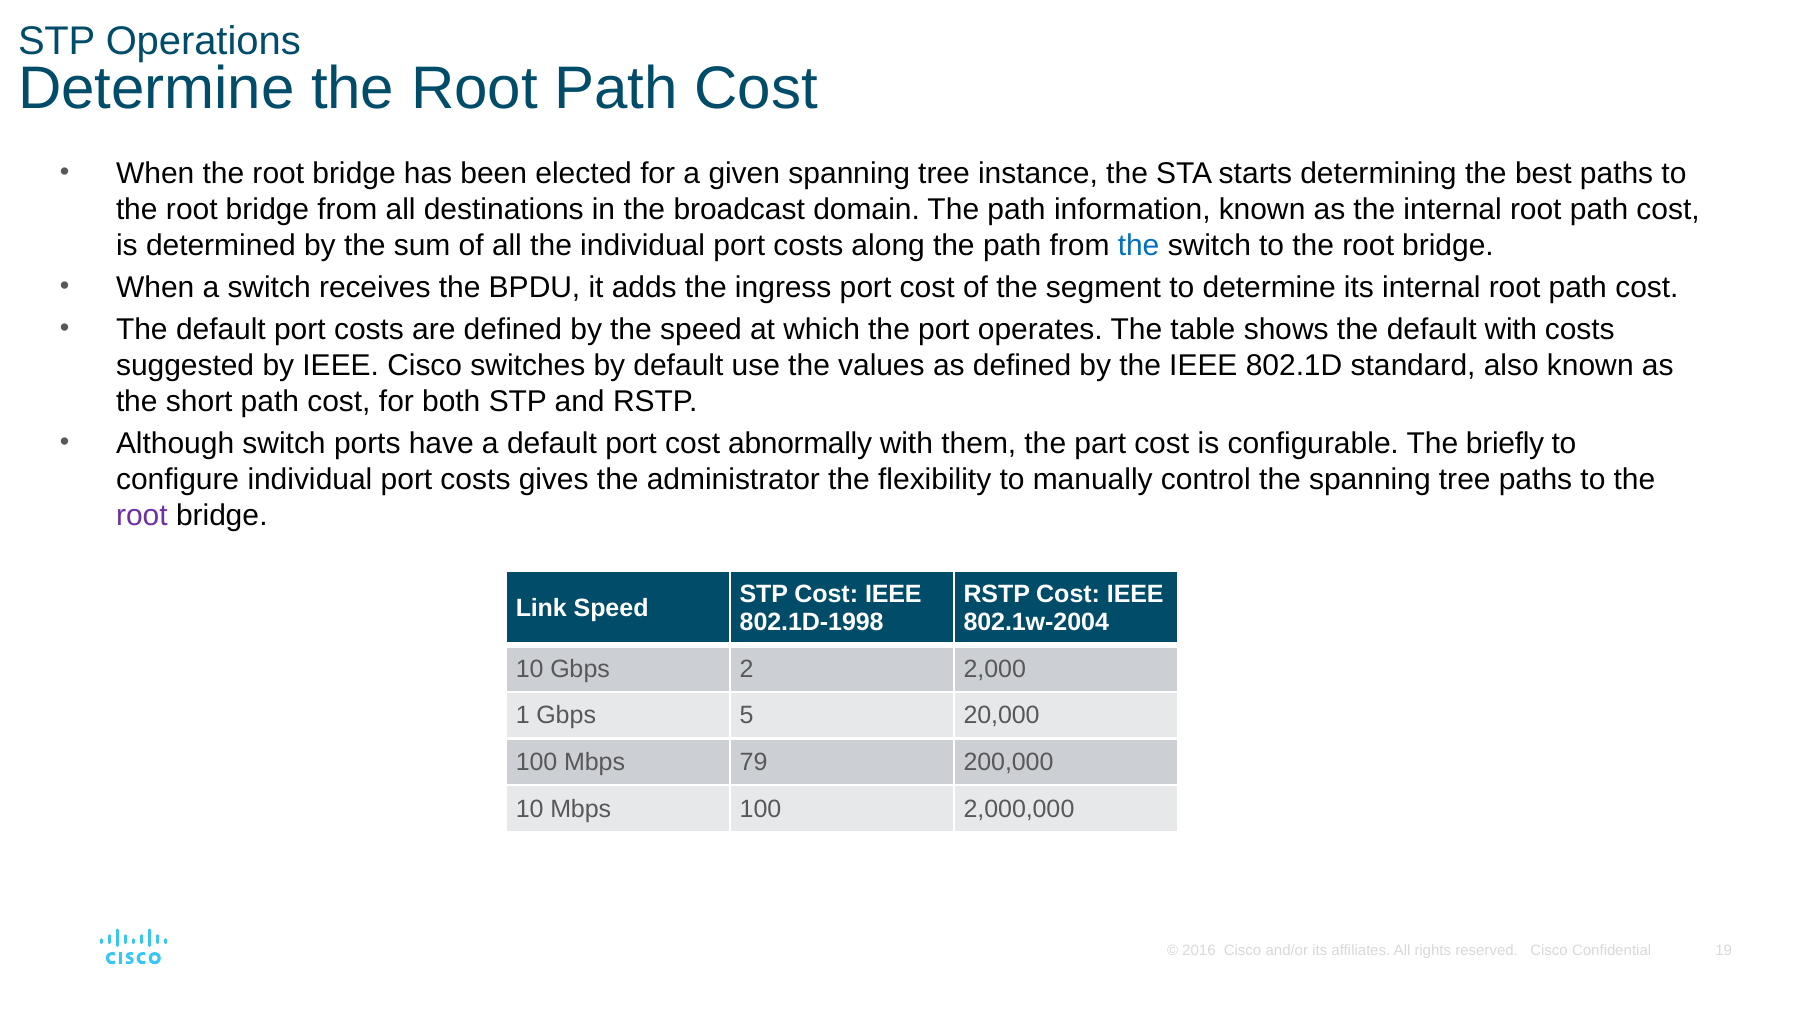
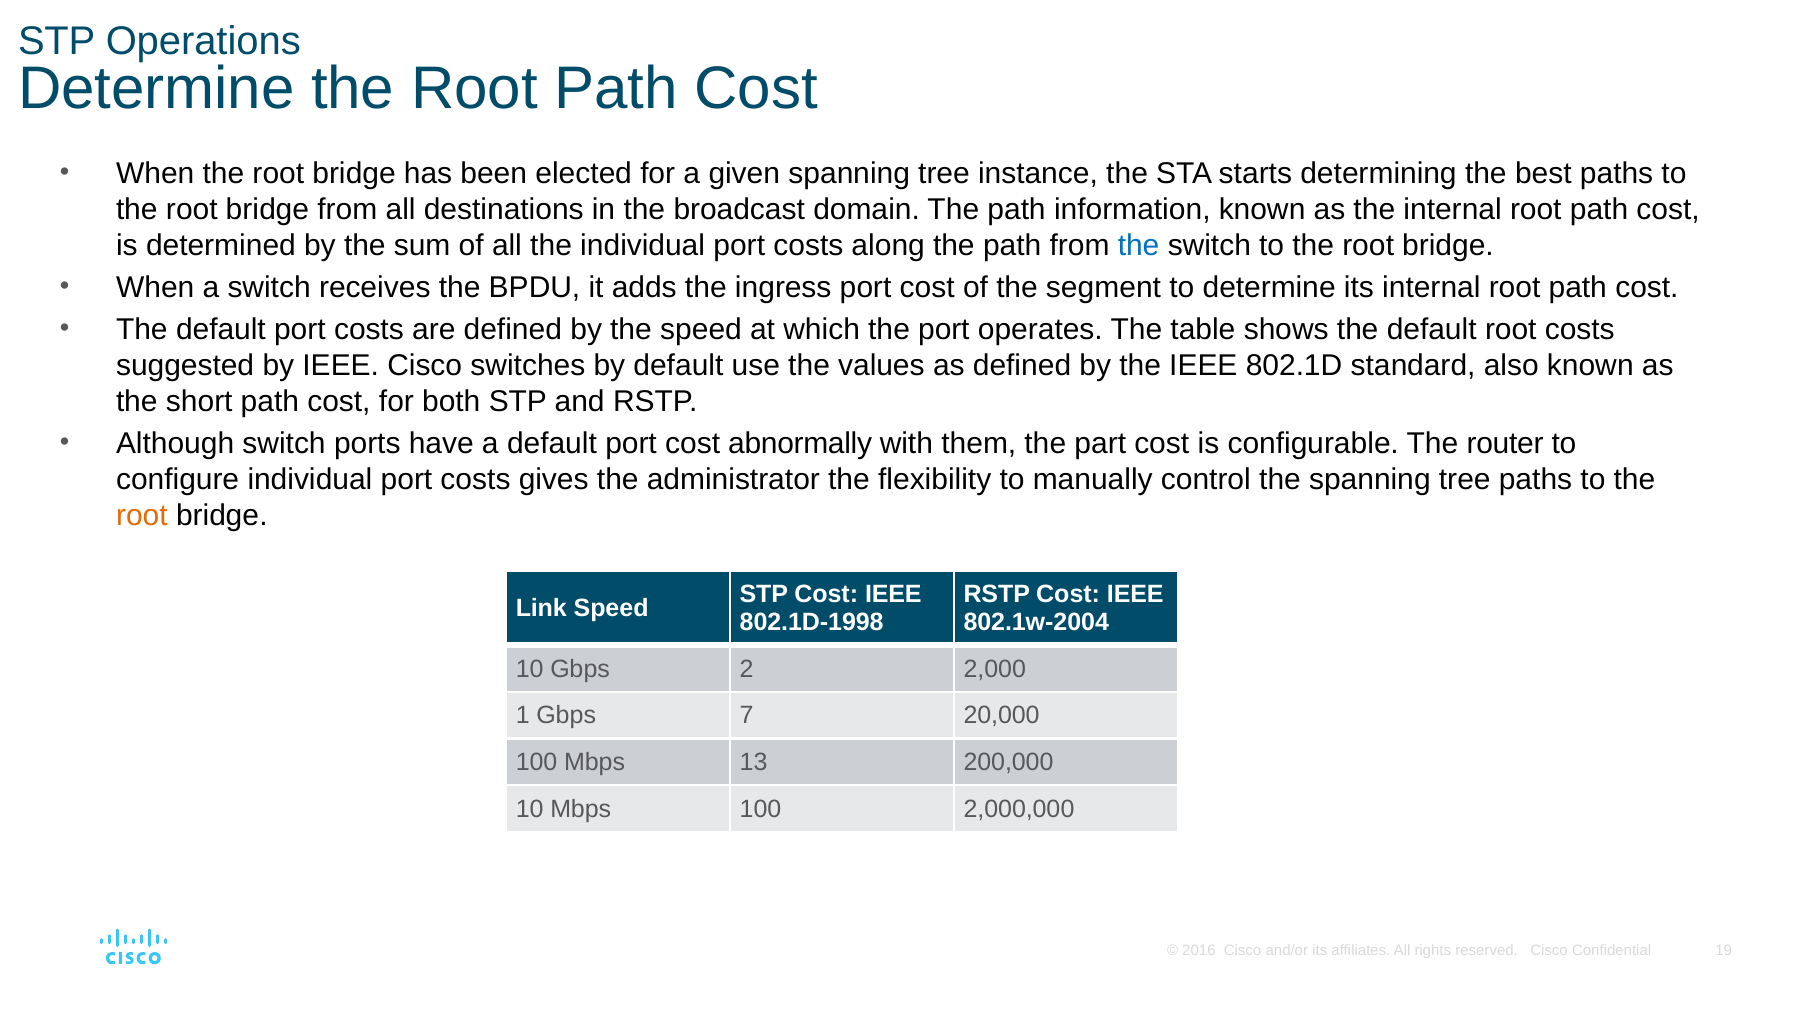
default with: with -> root (1511, 329)
briefly: briefly -> router (1505, 443)
root colour: purple -> orange (142, 515)
5: 5 -> 7 (747, 715)
79: 79 -> 13 (754, 762)
